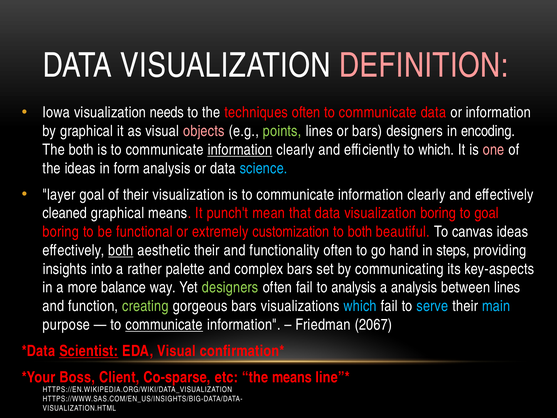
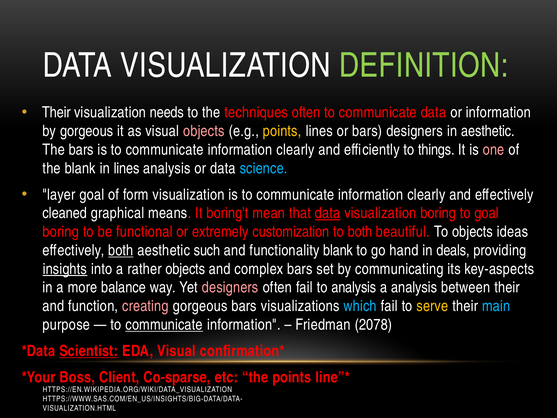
DEFINITION colour: pink -> light green (424, 66)
Iowa: Iowa -> Their (56, 112)
by graphical: graphical -> gorgeous (87, 131)
points colour: light green -> yellow (282, 131)
in encoding: encoding -> aesthetic (488, 131)
The both: both -> bars (81, 150)
information underline: present -> none (240, 150)
to which: which -> things (436, 150)
the ideas: ideas -> blank (80, 168)
in form: form -> lines (127, 168)
of their: their -> form (136, 194)
punch't: punch't -> boring't (227, 213)
data underline: none -> present (328, 213)
To canvas: canvas -> objects (473, 232)
aesthetic their: their -> such (207, 250)
functionality often: often -> blank (338, 250)
steps: steps -> deals (453, 250)
insights underline: none -> present (65, 269)
rather palette: palette -> objects (185, 269)
designers colour: light green -> pink (230, 287)
between lines: lines -> their (507, 287)
creating colour: light green -> pink (145, 306)
serve colour: light blue -> yellow (432, 306)
2067: 2067 -> 2078 (373, 324)
the means: means -> points (292, 377)
